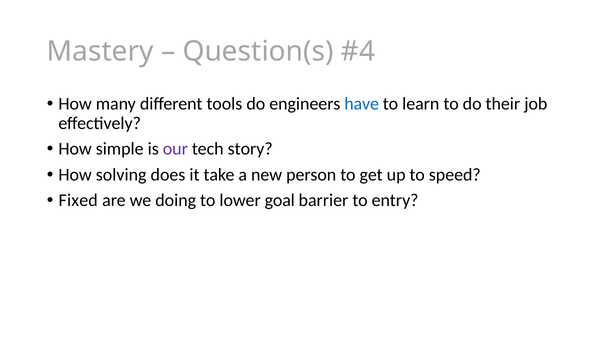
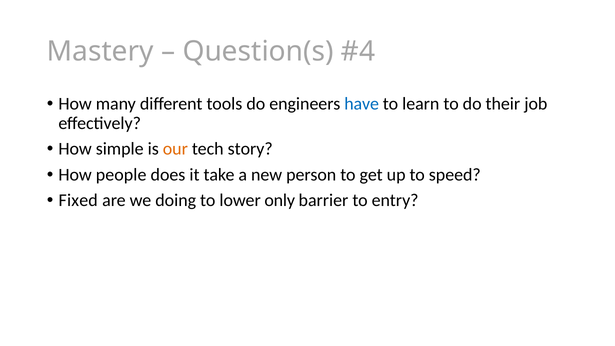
our colour: purple -> orange (175, 149)
solving: solving -> people (121, 175)
goal: goal -> only (280, 201)
